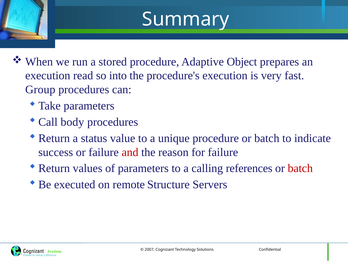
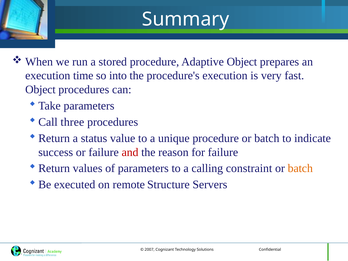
read: read -> time (83, 76)
Group: Group -> Object (40, 90)
body: body -> three (72, 122)
references: references -> constraint (249, 168)
batch colour: red -> orange (300, 168)
